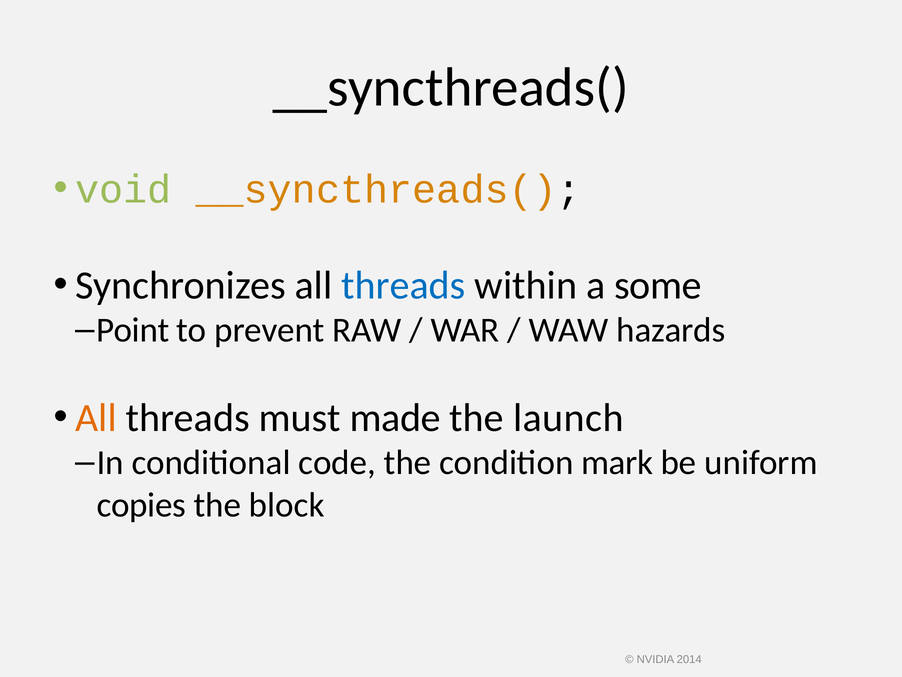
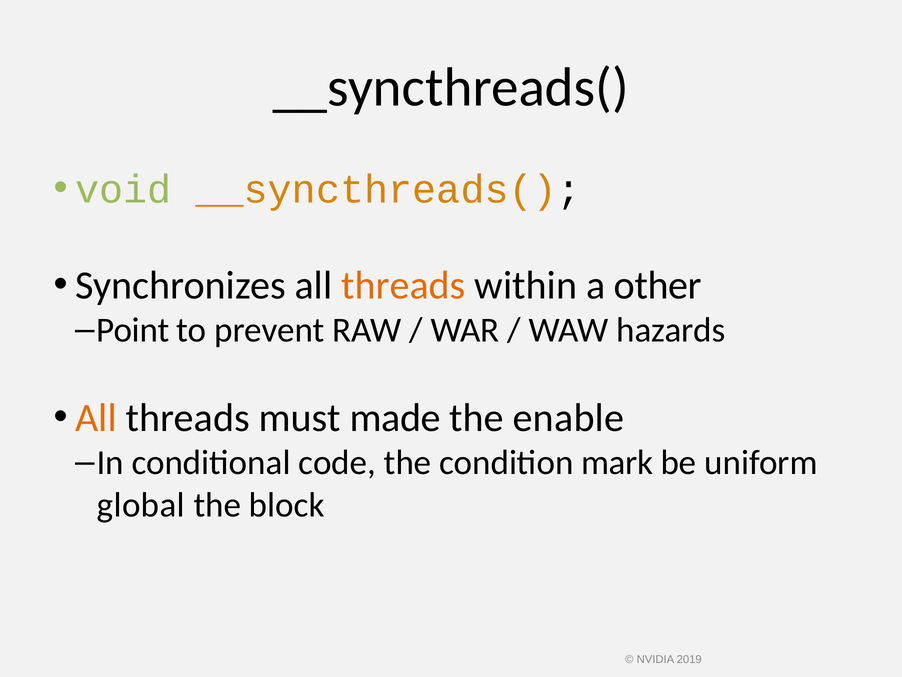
threads colour: blue -> orange (403, 285)
some: some -> other (658, 285)
launch: launch -> enable (568, 418)
copies: copies -> global (141, 505)
2014: 2014 -> 2019 (689, 659)
